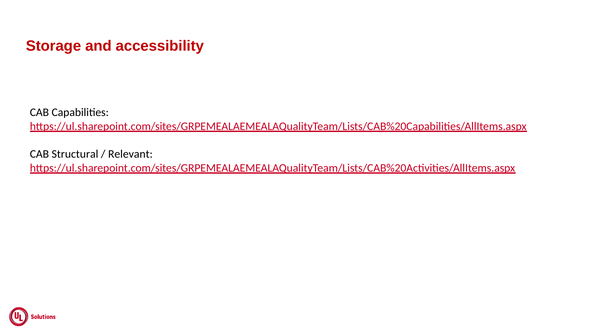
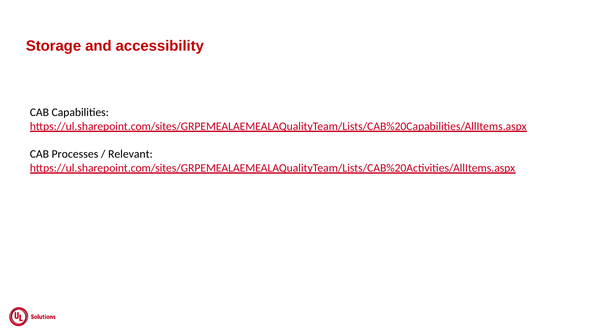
Structural: Structural -> Processes (75, 154)
